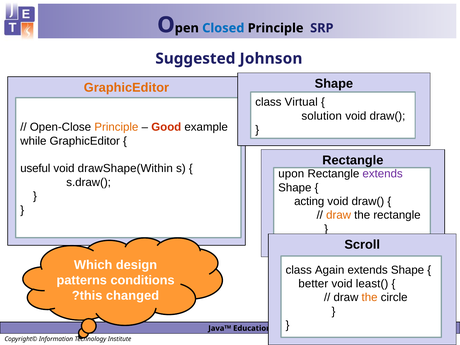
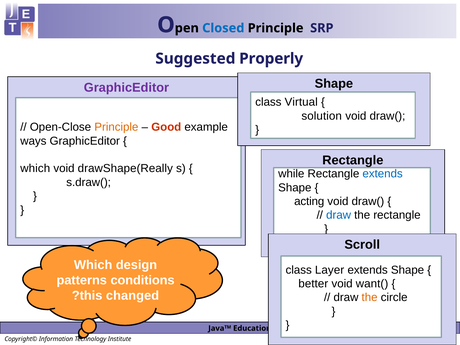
Johnson: Johnson -> Properly (271, 59)
GraphicEditor colour: orange -> purple (126, 87)
while: while -> ways (33, 141)
useful: useful -> which (35, 169)
drawShape(Within: drawShape(Within -> drawShape(Really (125, 169)
upon: upon -> while (291, 174)
extends colour: purple -> blue (383, 174)
draw colour: orange -> blue (339, 215)
Again: Again -> Layer (330, 270)
least(: least( -> want( (372, 284)
